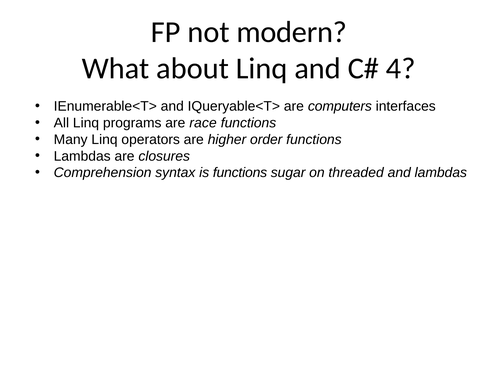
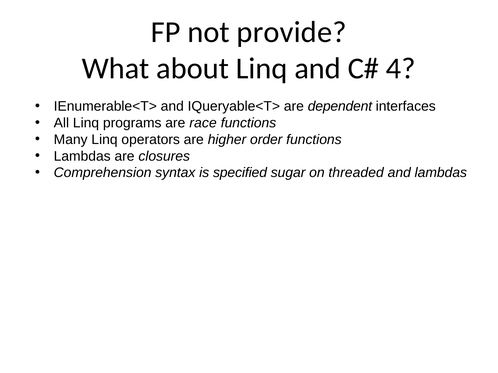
modern: modern -> provide (291, 32)
computers: computers -> dependent (340, 107)
is functions: functions -> specified (240, 173)
